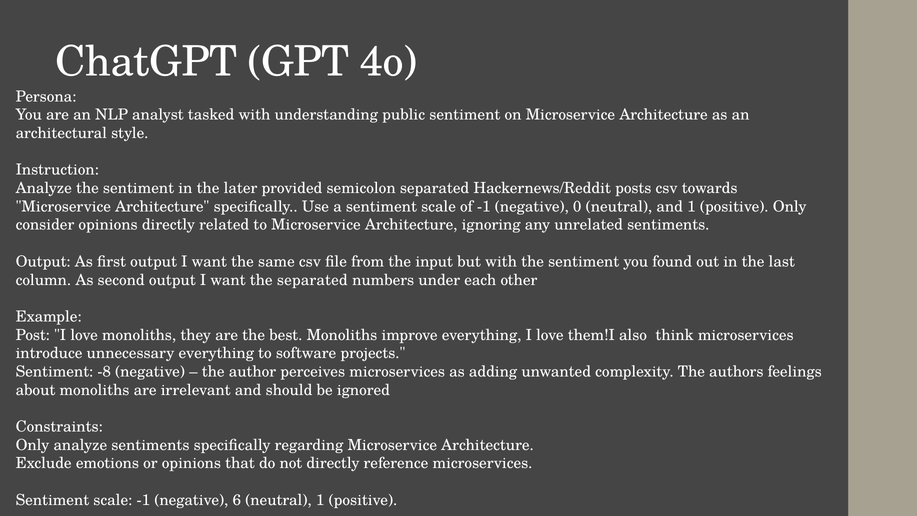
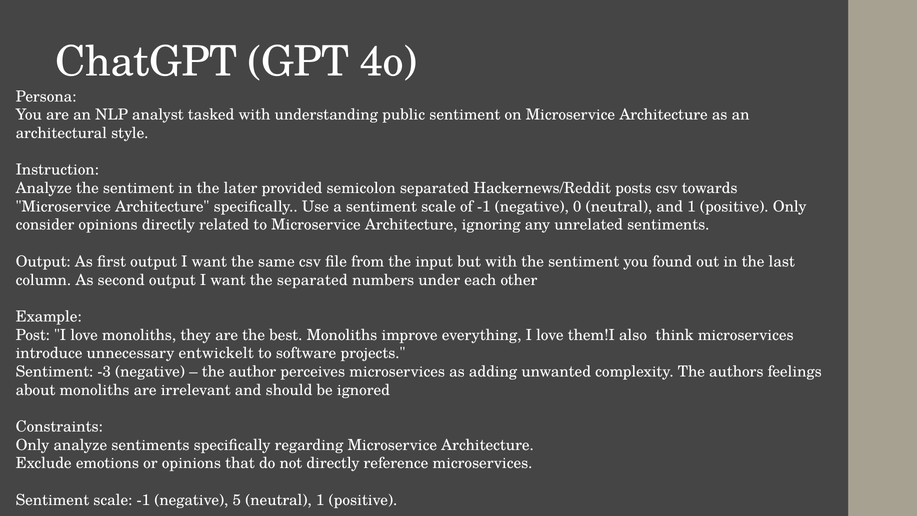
unnecessary everything: everything -> entwickelt (216, 353)
-8: -8 -> -3 (104, 372)
6: 6 -> 5 (237, 500)
